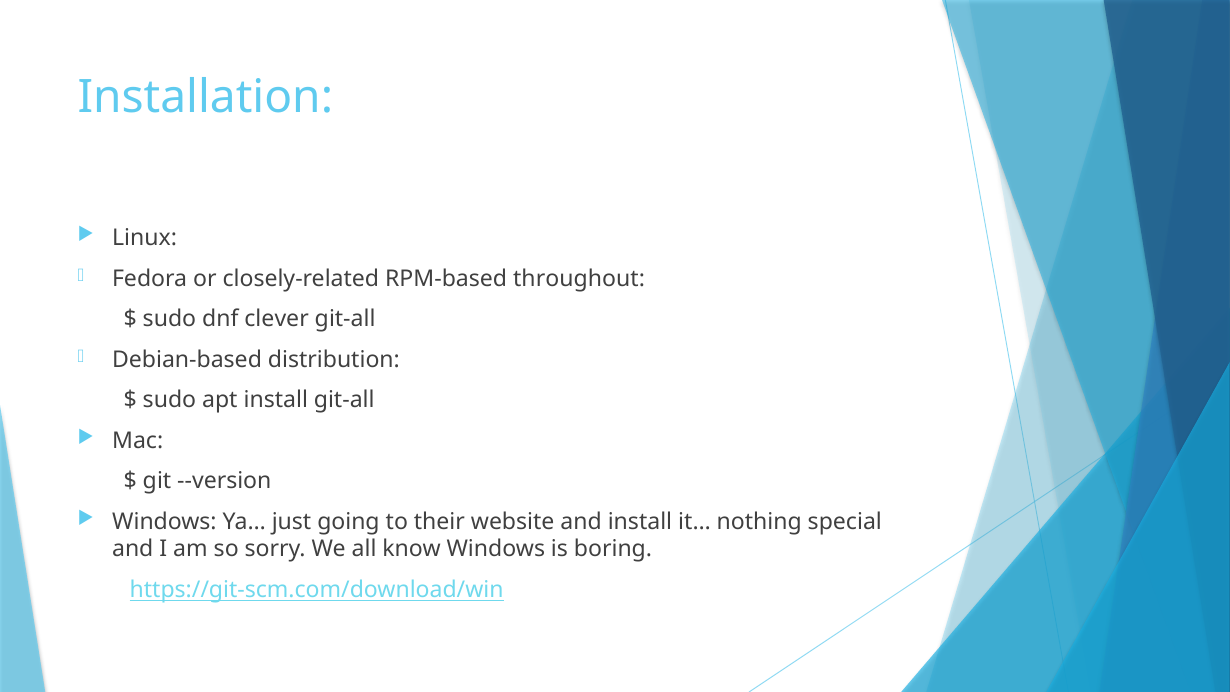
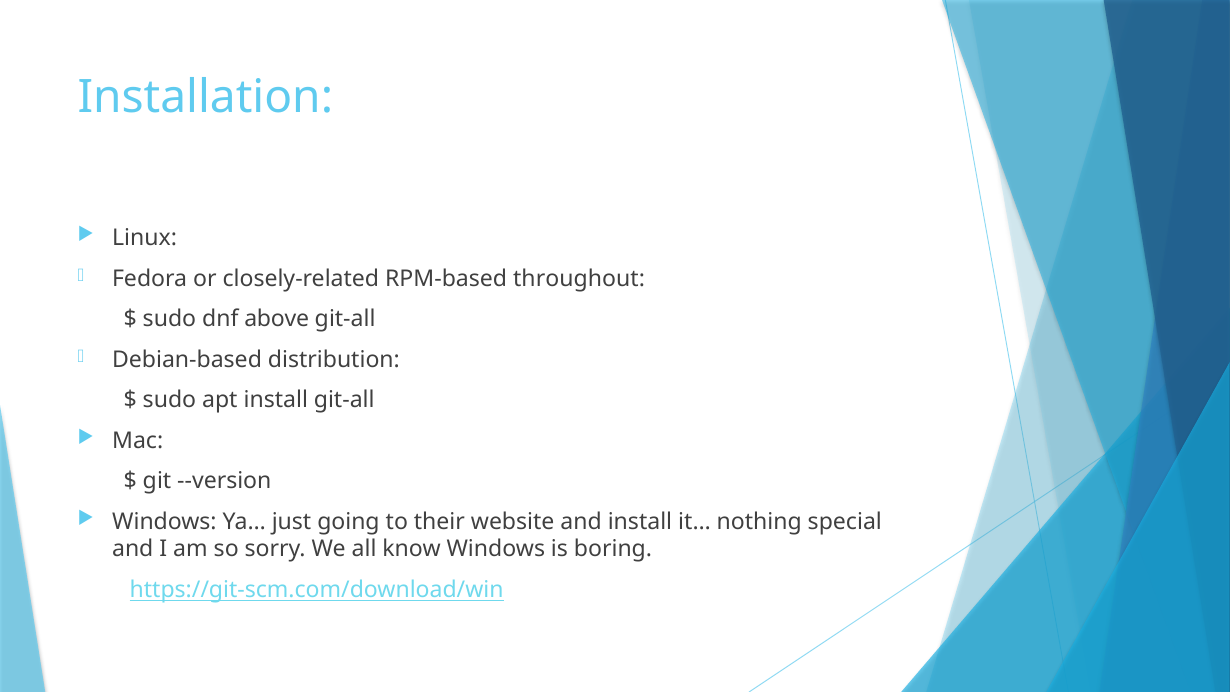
clever: clever -> above (277, 319)
